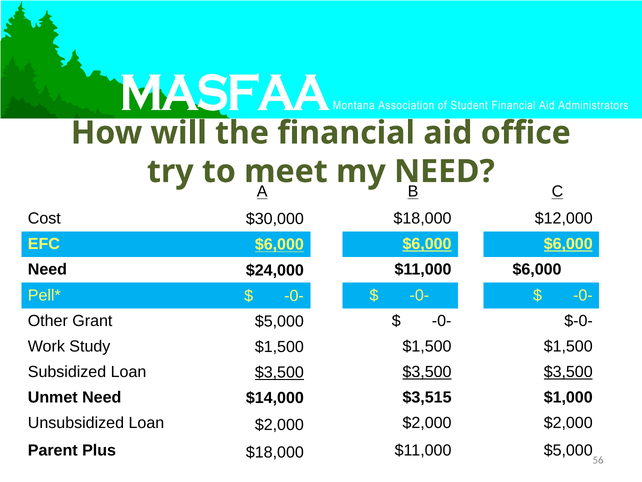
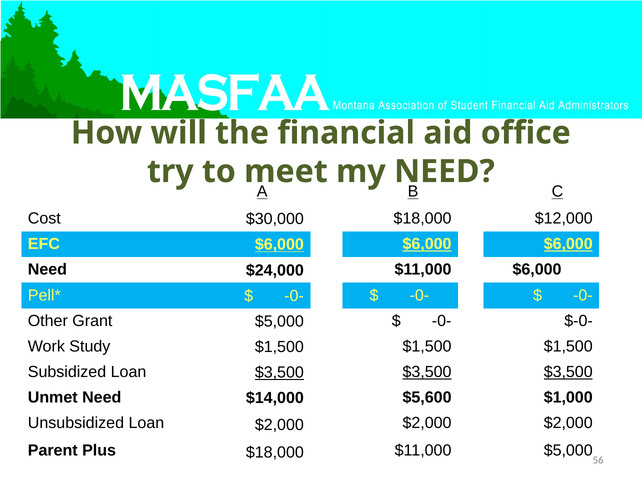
$3,515: $3,515 -> $5,600 (427, 397)
